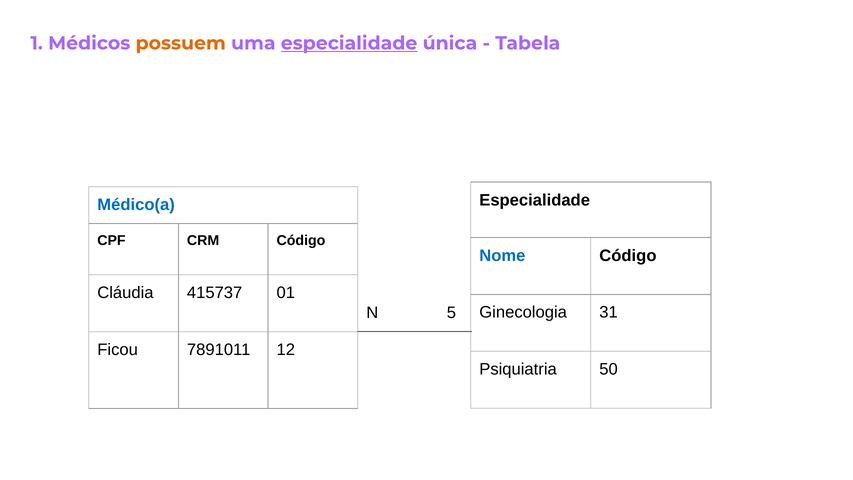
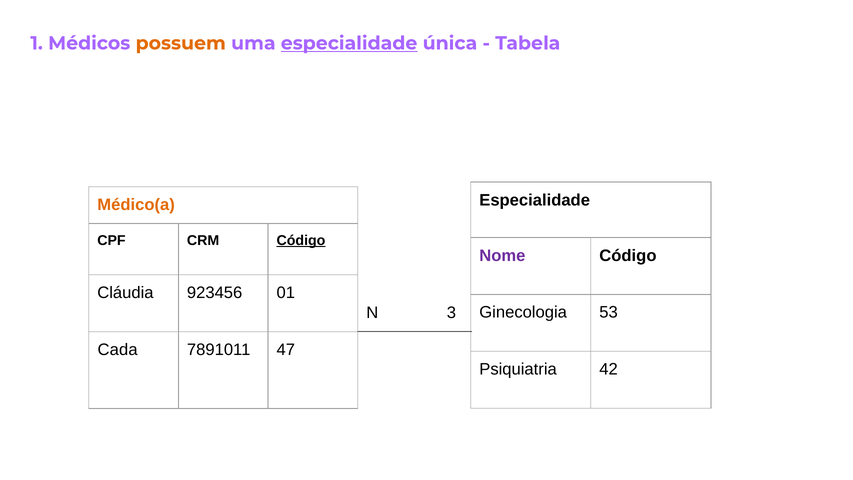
Médico(a colour: blue -> orange (136, 205)
Código underline: none -> present (301, 240)
Nome colour: blue -> purple (502, 256)
415737: 415737 -> 923456 (215, 293)
31: 31 -> 53 (609, 312)
5: 5 -> 3 (451, 313)
Ficou: Ficou -> Cada (118, 350)
12: 12 -> 47 (286, 350)
50: 50 -> 42 (609, 369)
